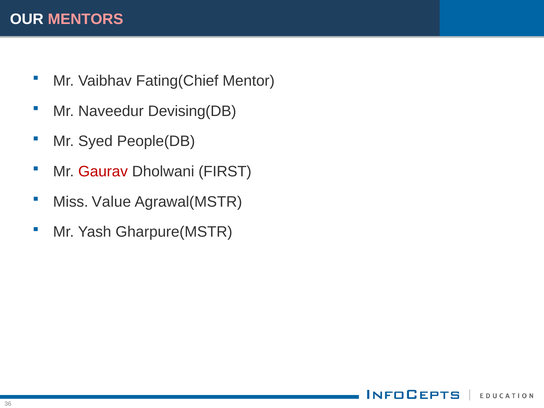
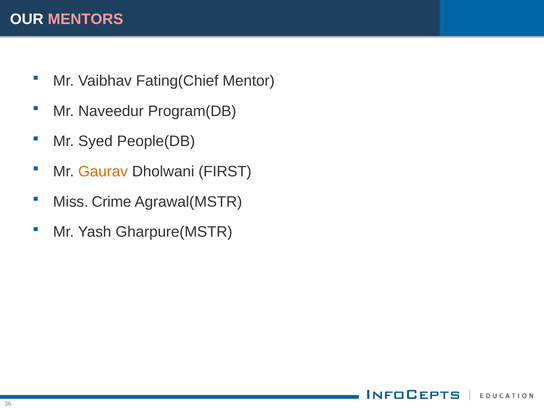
Devising(DB: Devising(DB -> Program(DB (192, 111)
Gaurav colour: red -> orange (103, 172)
Value: Value -> Crime (112, 202)
